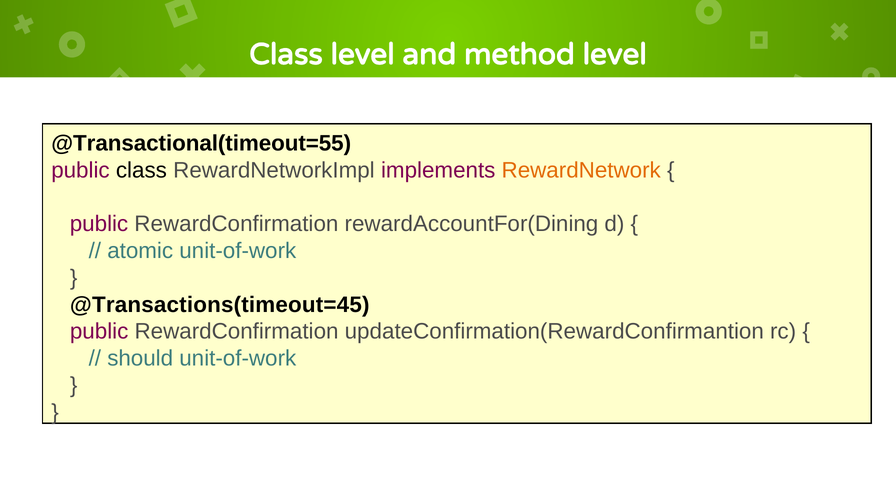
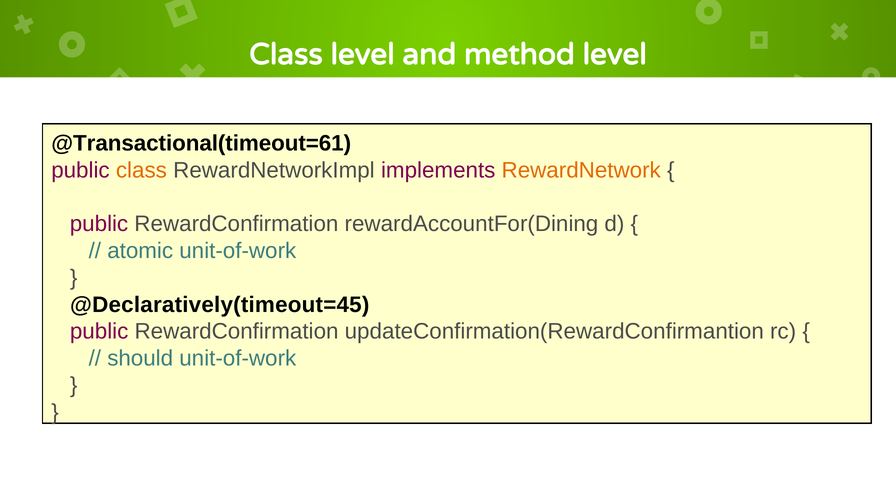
@Transactional(timeout=55: @Transactional(timeout=55 -> @Transactional(timeout=61 (201, 143)
class colour: black -> orange (141, 170)
@Transactions(timeout=45: @Transactions(timeout=45 -> @Declaratively(timeout=45 (220, 305)
